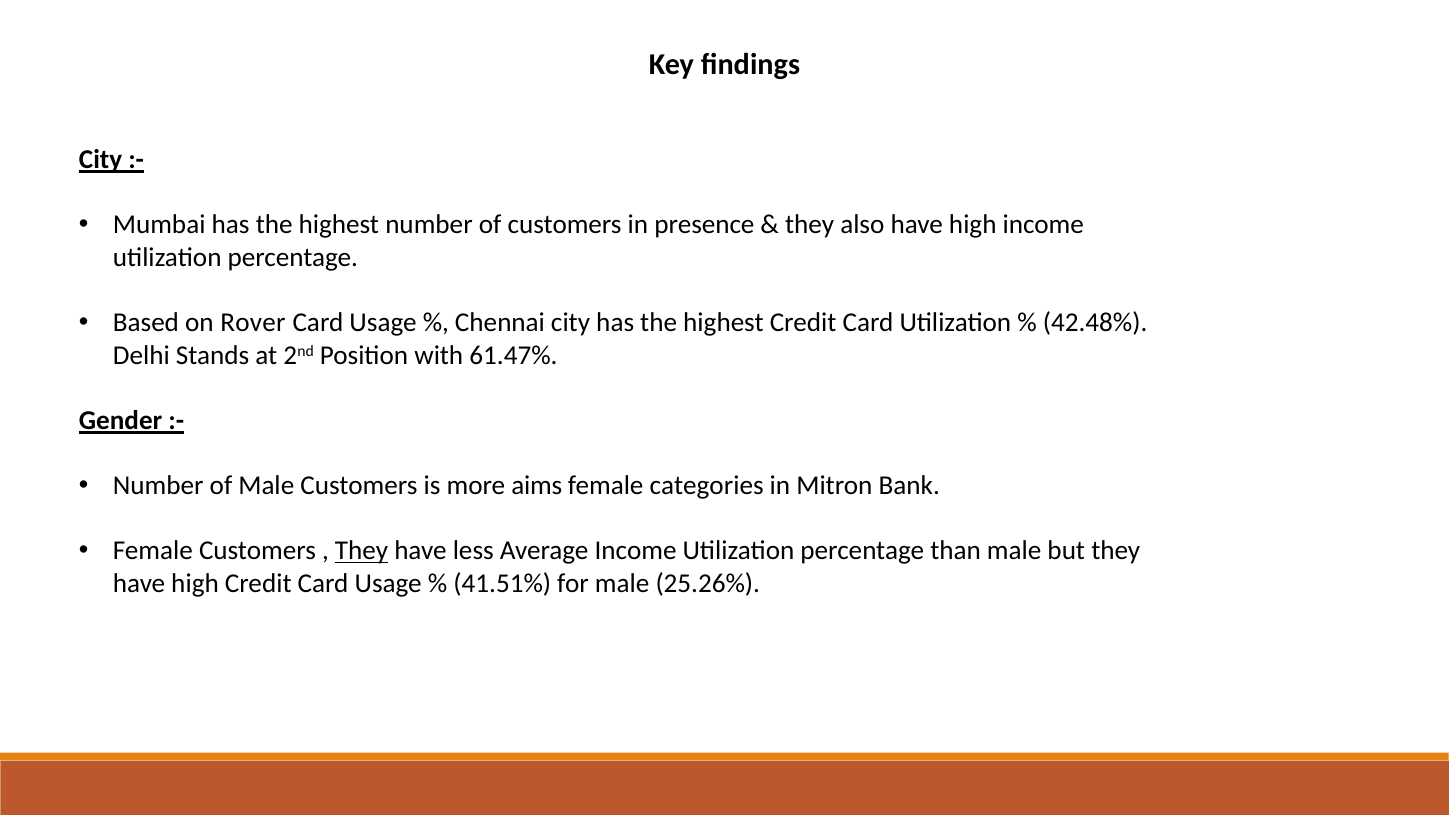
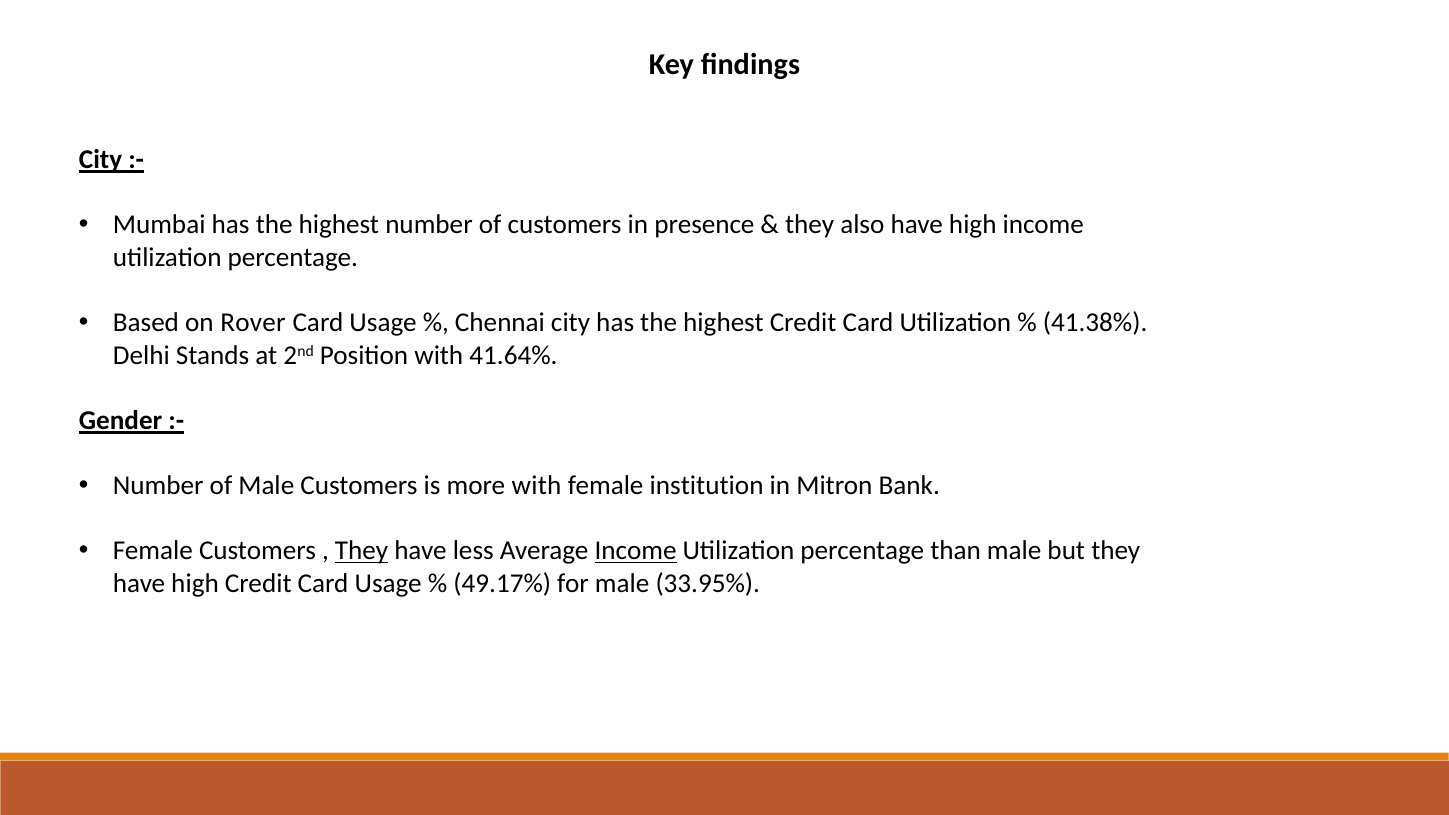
42.48%: 42.48% -> 41.38% (1095, 323)
61.47%: 61.47% -> 41.64% (513, 355)
more aims: aims -> with (536, 486)
categories: categories -> institution (707, 486)
Income underline: none -> present (636, 551)
41.51%: 41.51% -> 49.17% (502, 584)
25.26%: 25.26% -> 33.95% (708, 584)
